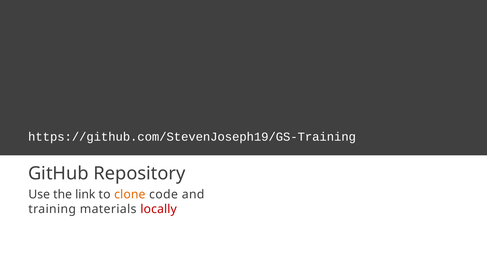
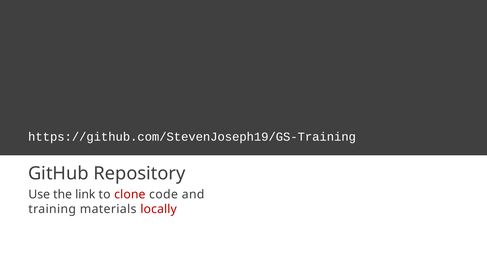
clone colour: orange -> red (130, 195)
